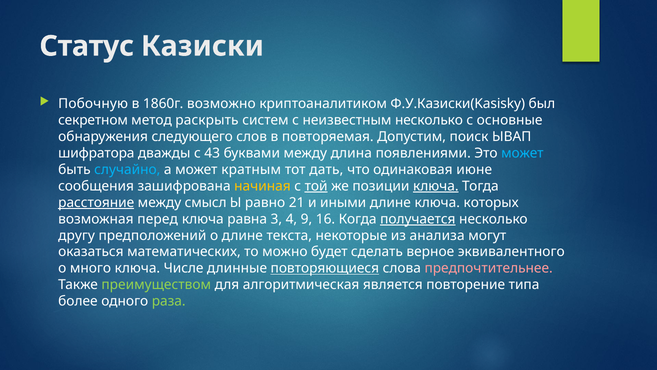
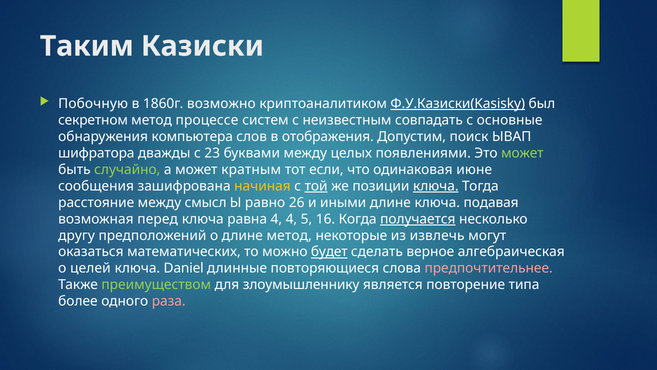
Статус: Статус -> Таким (87, 46)
Ф.У.Казиски(Kasisky underline: none -> present (458, 104)
раскрыть: раскрыть -> процессе (207, 120)
неизвестным несколько: несколько -> совпадать (429, 120)
следующего: следующего -> компьютера (192, 137)
повторяемая: повторяемая -> отображения (328, 137)
43: 43 -> 23 (212, 153)
длина: длина -> целых (351, 153)
может colour: light blue -> light green (522, 153)
случайно colour: light blue -> light green (127, 169)
дать: дать -> если (326, 169)
расстояние underline: present -> none (96, 202)
21: 21 -> 26 (297, 202)
которых: которых -> подавая (491, 202)
равна 3: 3 -> 4 (276, 219)
9: 9 -> 5 (306, 219)
длине текста: текста -> метод (289, 235)
анализа: анализа -> извлечь (437, 235)
будет underline: none -> present (329, 252)
эквивалентного: эквивалентного -> алгебраическая (511, 252)
много: много -> целей (90, 268)
Числе: Числе -> Daniel (184, 268)
повторяющиеся underline: present -> none (325, 268)
алгоритмическая: алгоритмическая -> злоумышленнику (301, 285)
раза colour: light green -> pink (169, 301)
